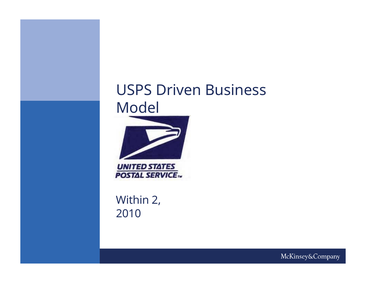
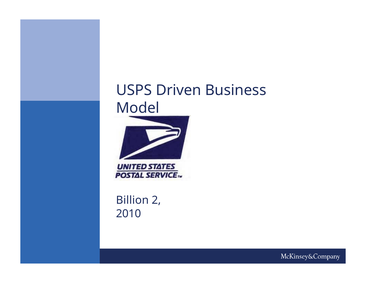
Within: Within -> Billion (132, 200)
